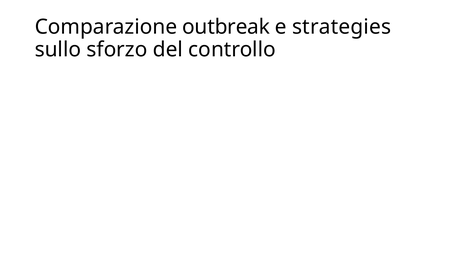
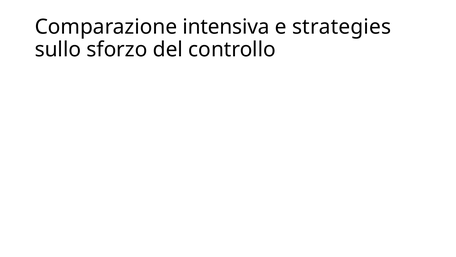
outbreak: outbreak -> intensiva (226, 27)
